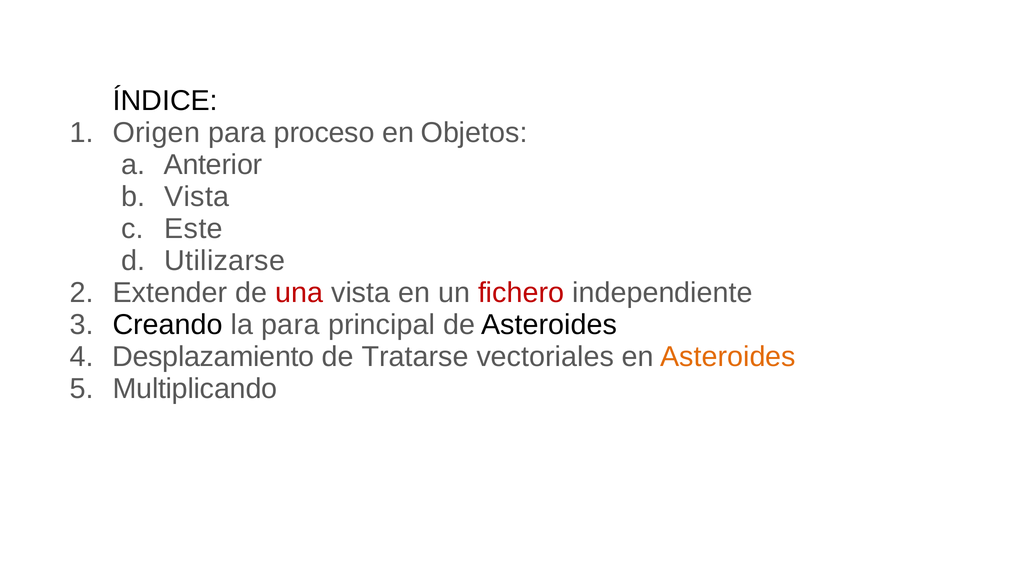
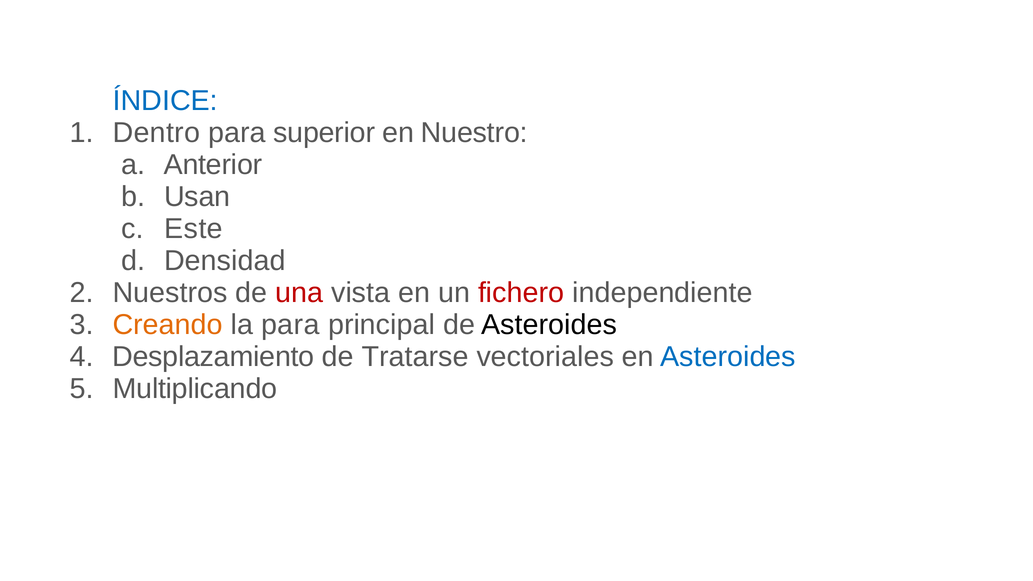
ÍNDICE colour: black -> blue (165, 101)
Origen: Origen -> Dentro (156, 133)
proceso: proceso -> superior (324, 133)
Objetos: Objetos -> Nuestro (474, 133)
Vista: Vista -> Usan (197, 197)
Utilizarse: Utilizarse -> Densidad (225, 261)
Extender: Extender -> Nuestros (170, 293)
Creando colour: black -> orange (168, 325)
Asteroides colour: orange -> blue (728, 357)
